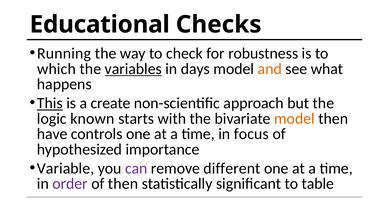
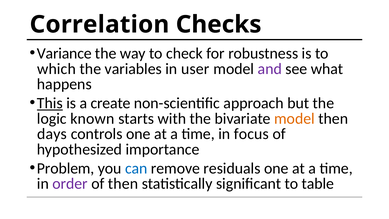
Educational: Educational -> Correlation (99, 24)
Running: Running -> Variance (64, 53)
variables underline: present -> none (133, 69)
days: days -> user (195, 69)
and colour: orange -> purple (270, 69)
have: have -> days (52, 134)
Variable: Variable -> Problem (66, 168)
can colour: purple -> blue (136, 168)
different: different -> residuals (232, 168)
